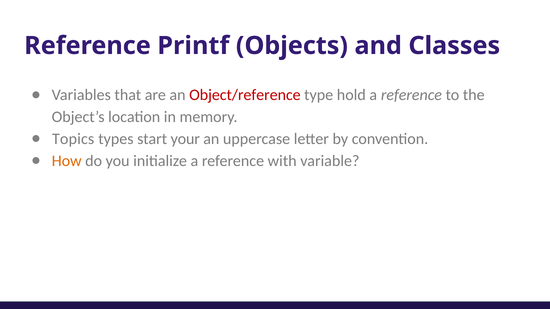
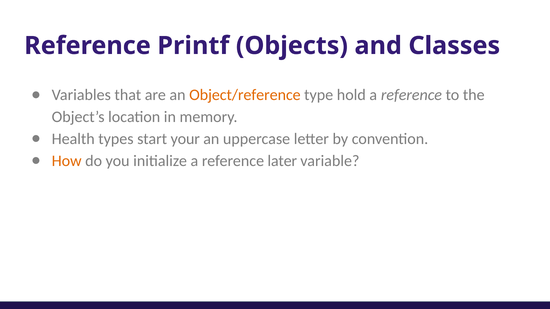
Object/reference colour: red -> orange (245, 95)
Topics: Topics -> Health (73, 139)
with: with -> later (282, 161)
